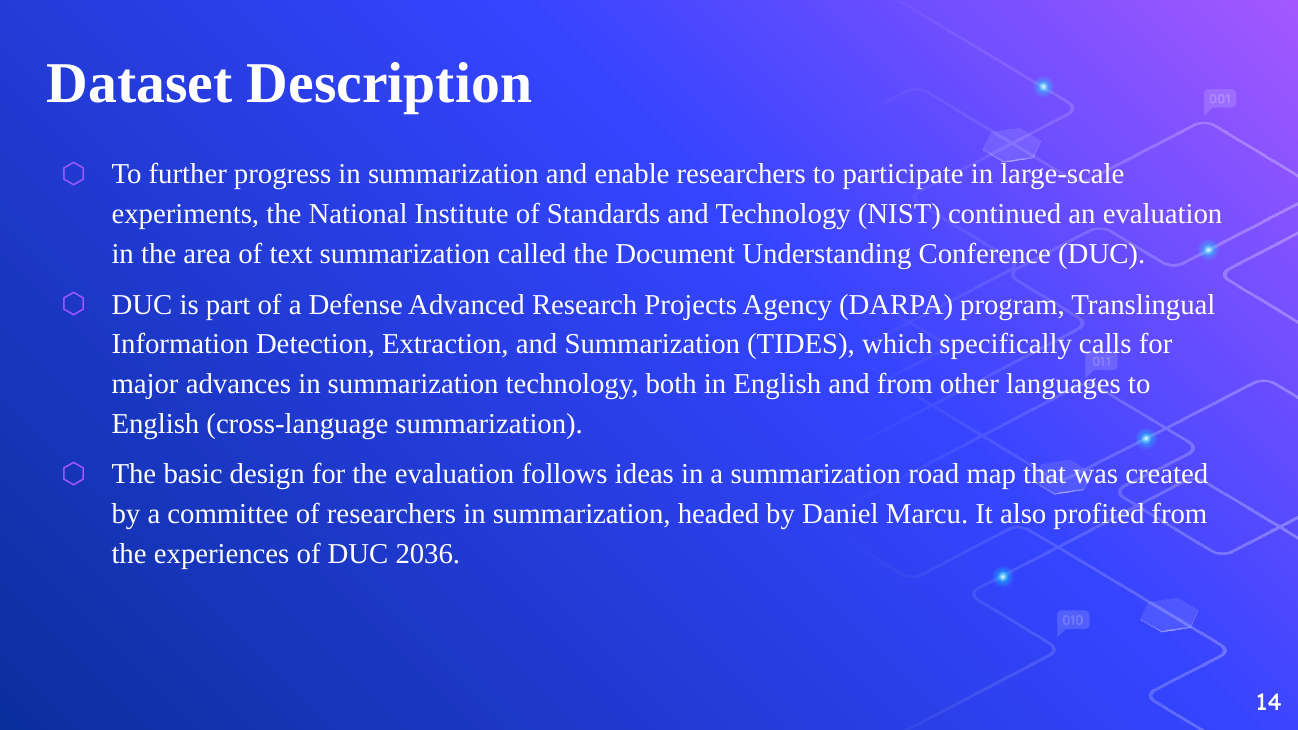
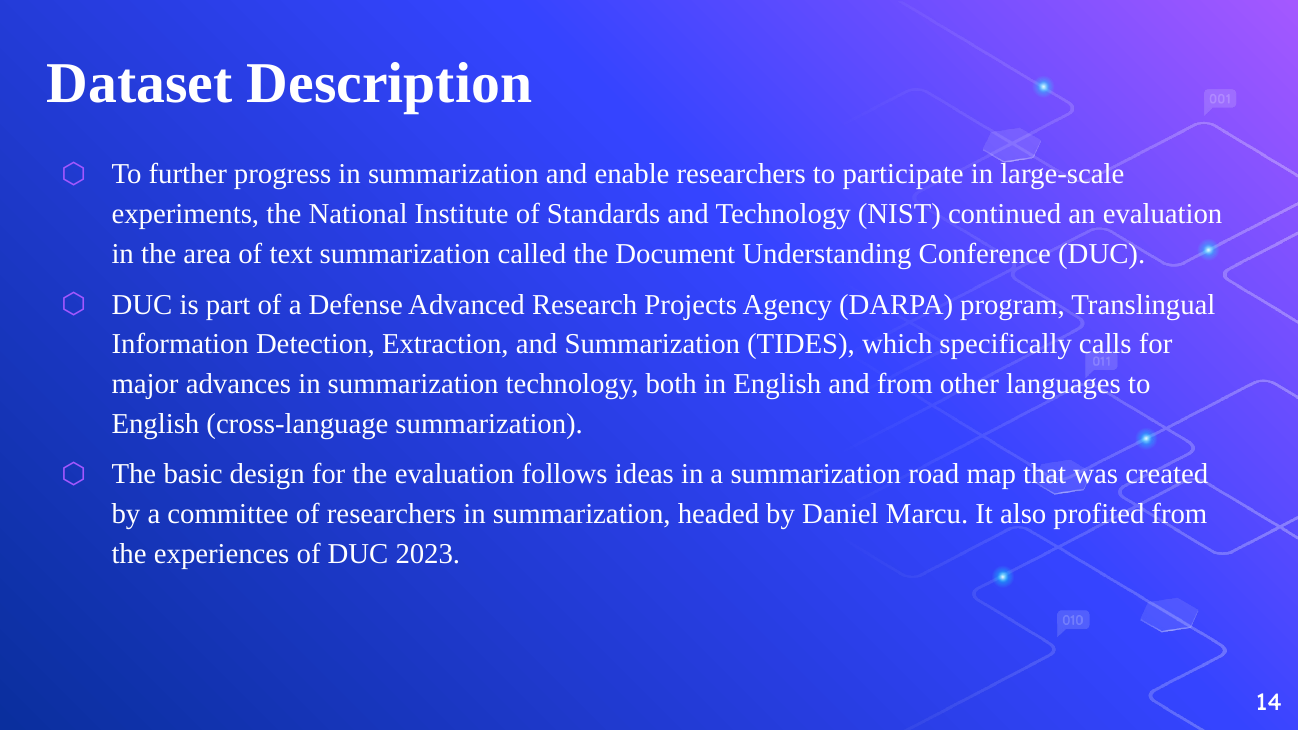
2036: 2036 -> 2023 (428, 554)
